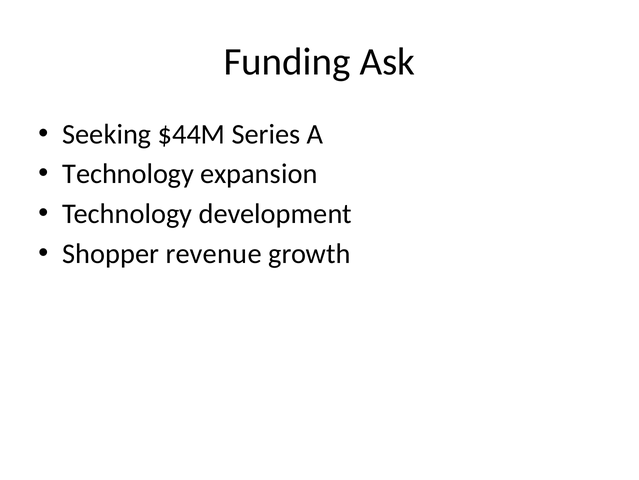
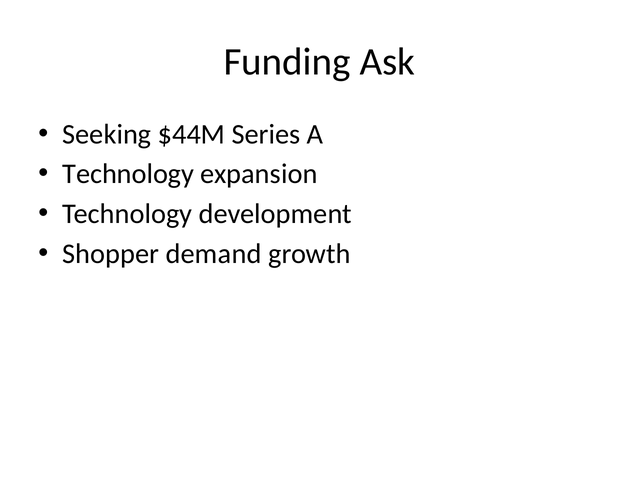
revenue: revenue -> demand (214, 253)
